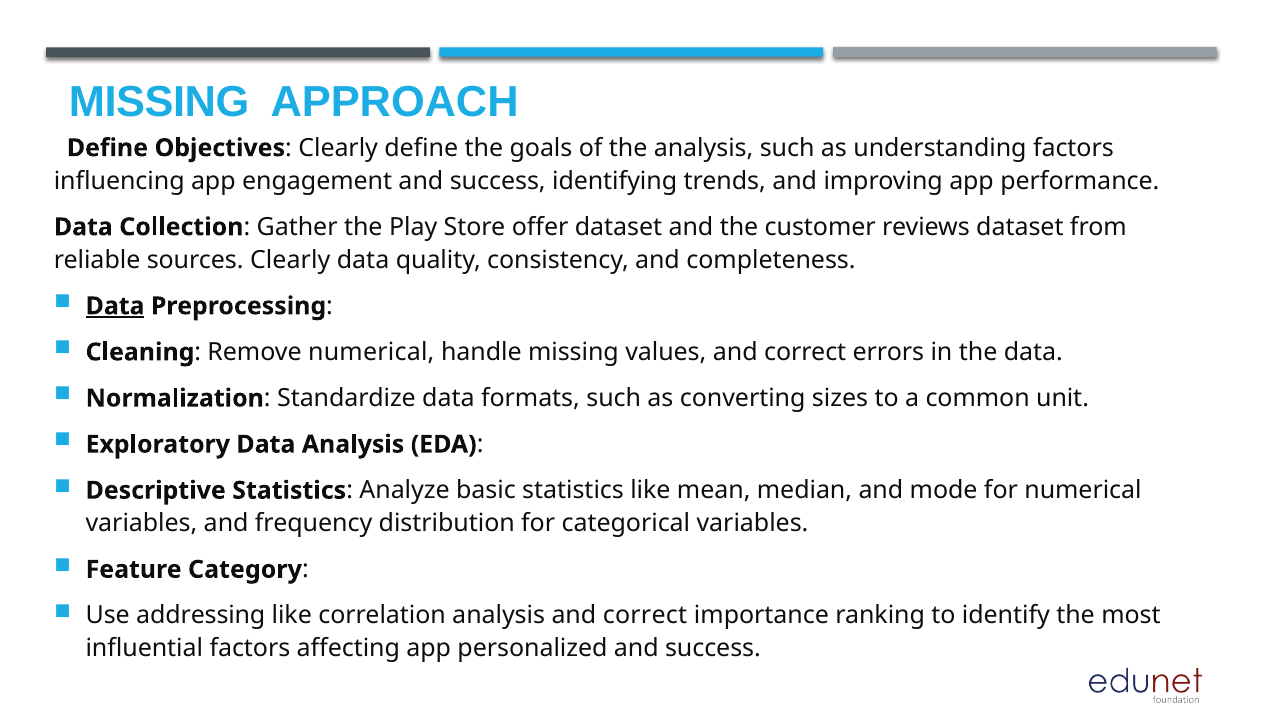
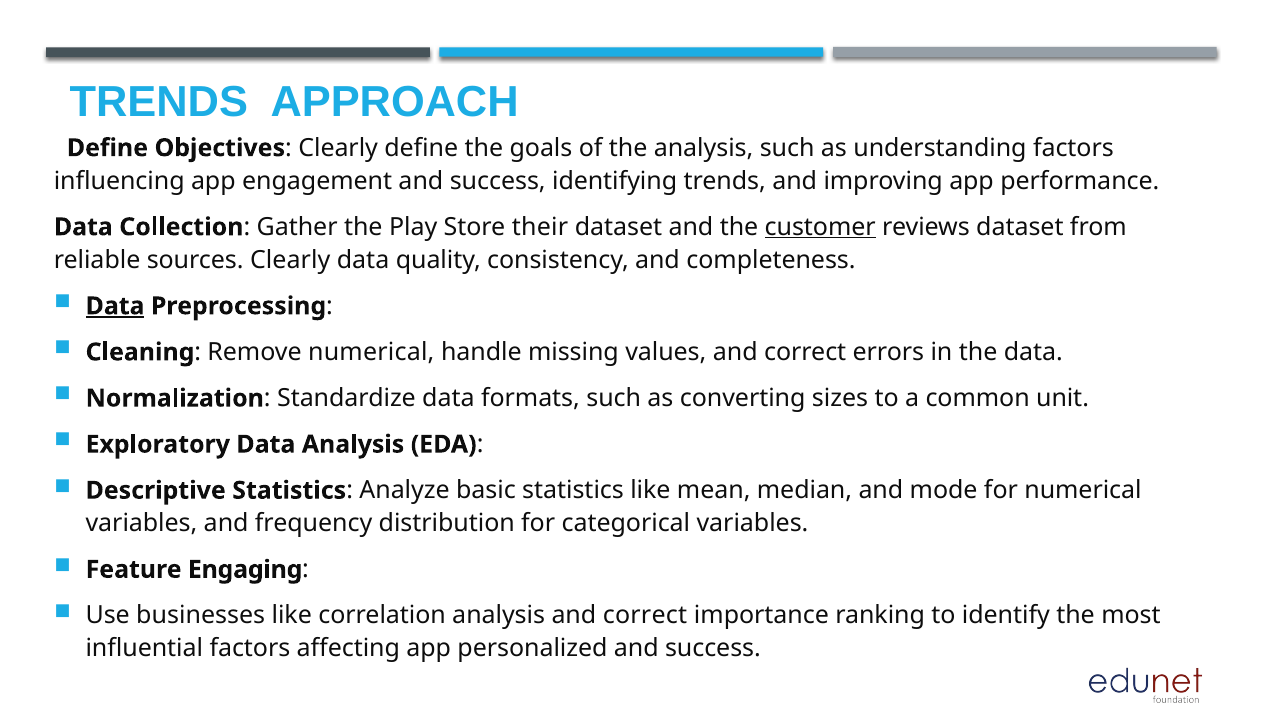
MISSING: MISSING -> TRENDS (159, 102)
offer: offer -> their (540, 227)
customer underline: none -> present (820, 227)
Category: Category -> Engaging (245, 570)
addressing: addressing -> businesses (201, 616)
